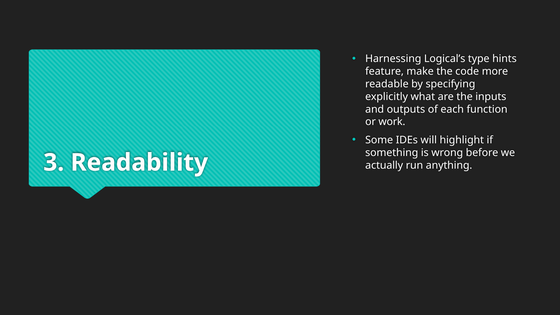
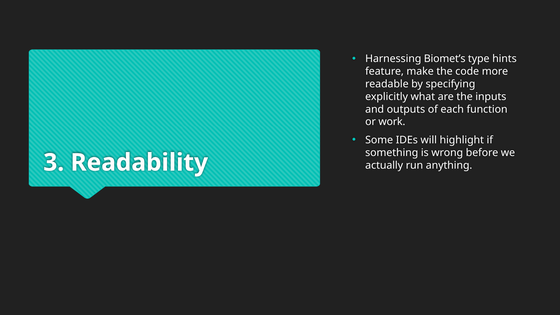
Logical’s: Logical’s -> Biomet’s (445, 59)
